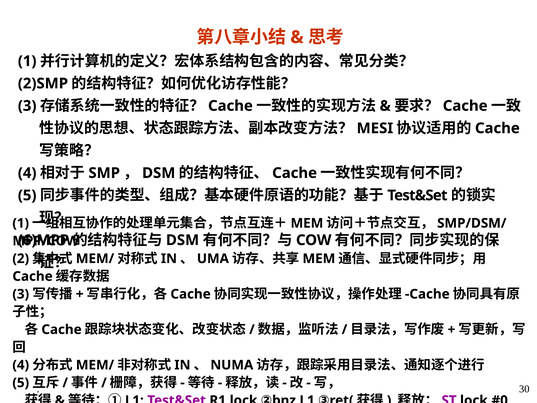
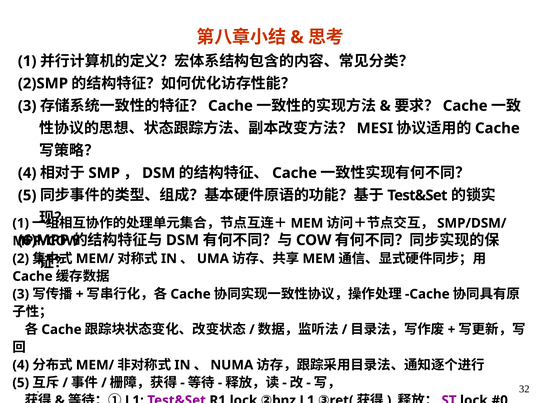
30: 30 -> 32 (524, 389)
